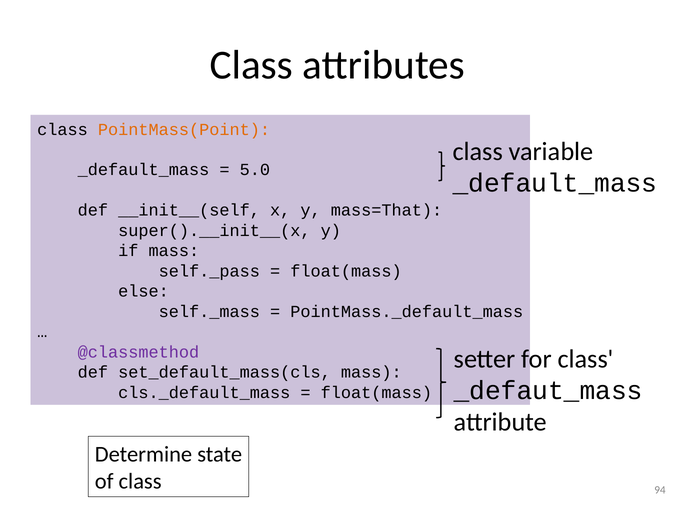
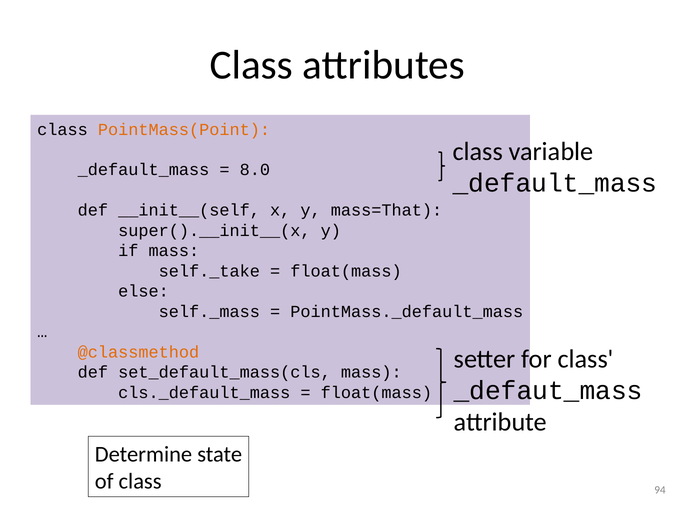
5.0: 5.0 -> 8.0 (255, 170)
self._pass: self._pass -> self._take (209, 271)
@classmethod colour: purple -> orange (138, 352)
